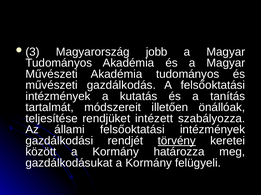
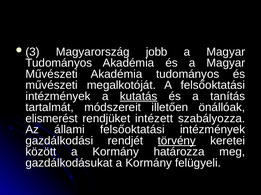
gazdálkodás: gazdálkodás -> megalkotóját (121, 85)
kutatás underline: none -> present (139, 97)
teljesítése: teljesítése -> elismerést (52, 119)
